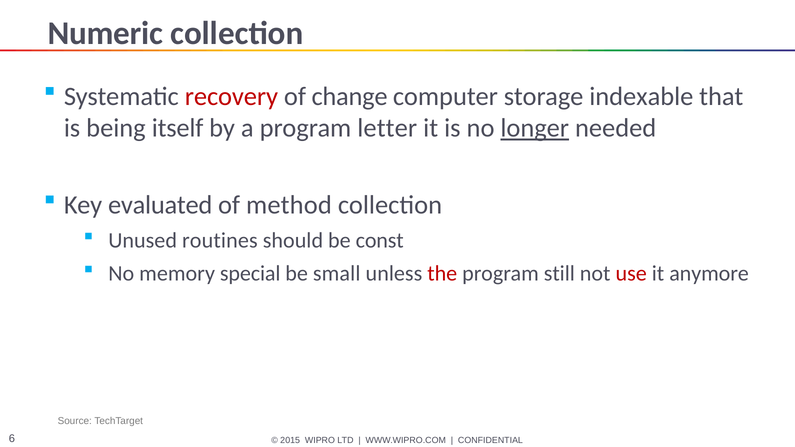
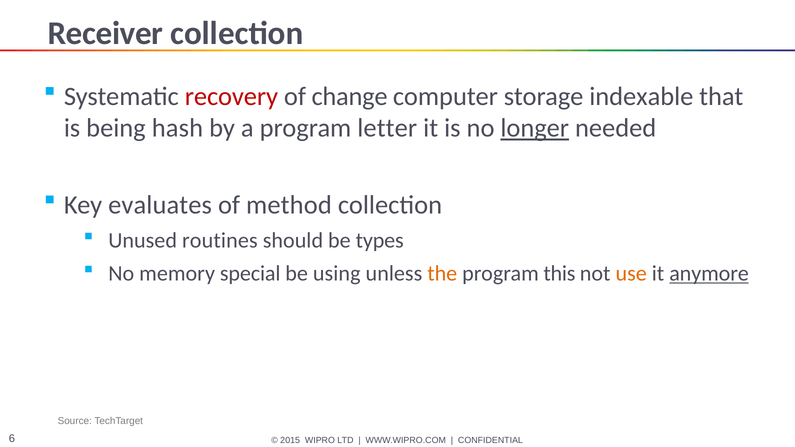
Numeric: Numeric -> Receiver (105, 33)
itself: itself -> hash (177, 128)
evaluated: evaluated -> evaluates (160, 205)
const: const -> types (380, 241)
small: small -> using (337, 274)
the colour: red -> orange (442, 274)
still: still -> this (559, 274)
use colour: red -> orange (631, 274)
anymore underline: none -> present (709, 274)
